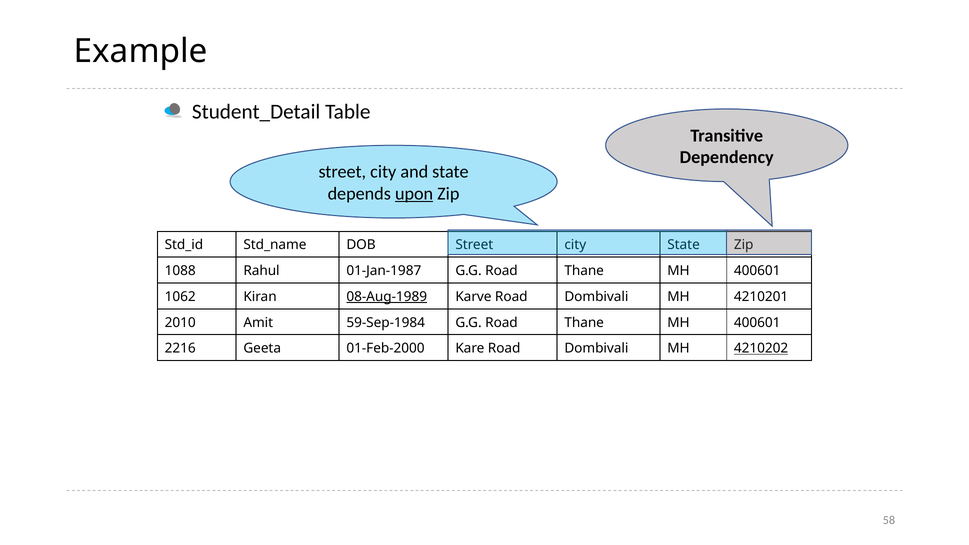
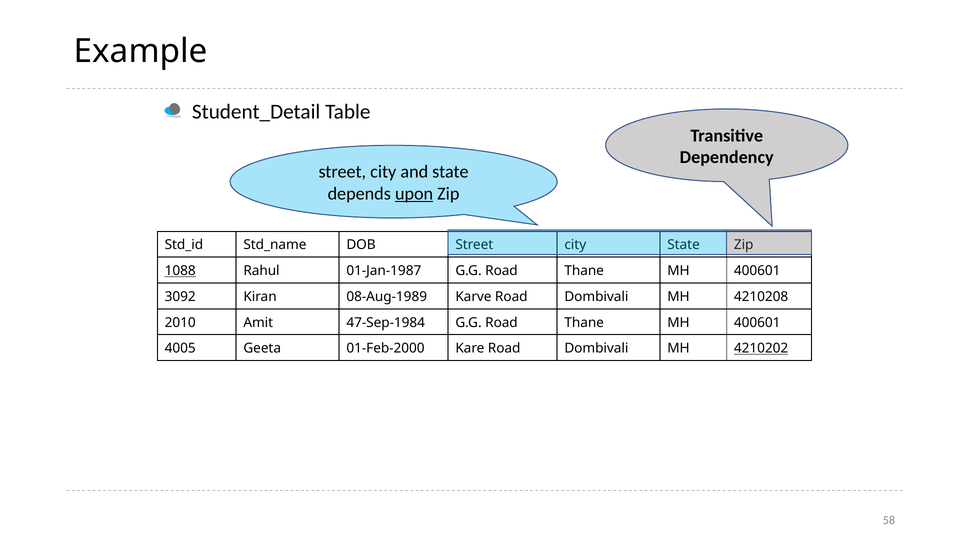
1088 underline: none -> present (180, 271)
1062: 1062 -> 3092 (180, 297)
08-Aug-1989 underline: present -> none (387, 297)
4210201: 4210201 -> 4210208 (761, 297)
59-Sep-1984: 59-Sep-1984 -> 47-Sep-1984 (386, 323)
2216: 2216 -> 4005 (180, 348)
